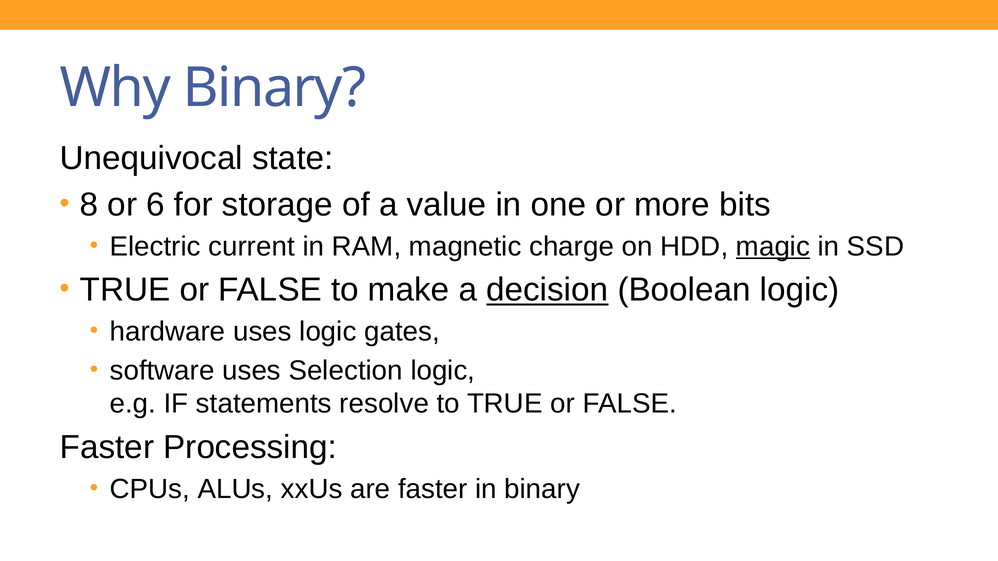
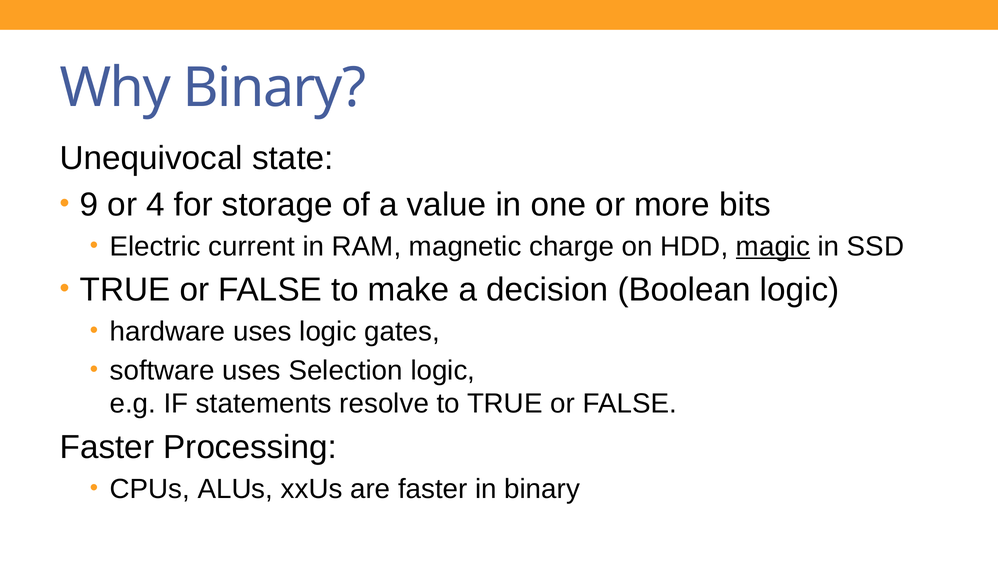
8: 8 -> 9 (89, 205)
6: 6 -> 4 (156, 205)
decision underline: present -> none (547, 290)
